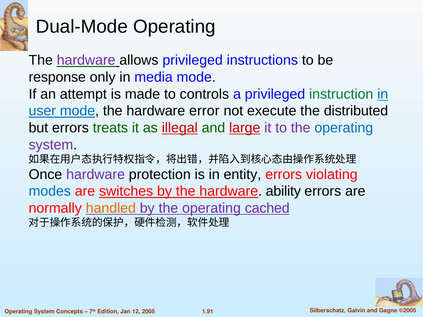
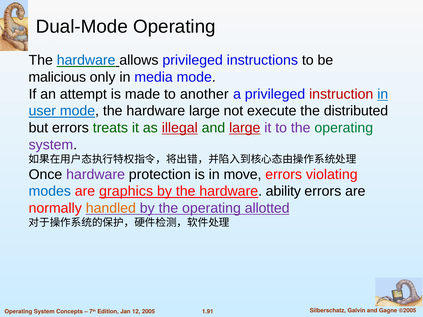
hardware colour: purple -> blue (86, 60)
response: response -> malicious (57, 77)
controls: controls -> another (204, 94)
instruction colour: green -> red (341, 94)
hardware error: error -> large (204, 111)
operating colour: blue -> green (344, 128)
entity: entity -> move (243, 175)
switches: switches -> graphics (126, 191)
cached: cached -> allotted (267, 208)
